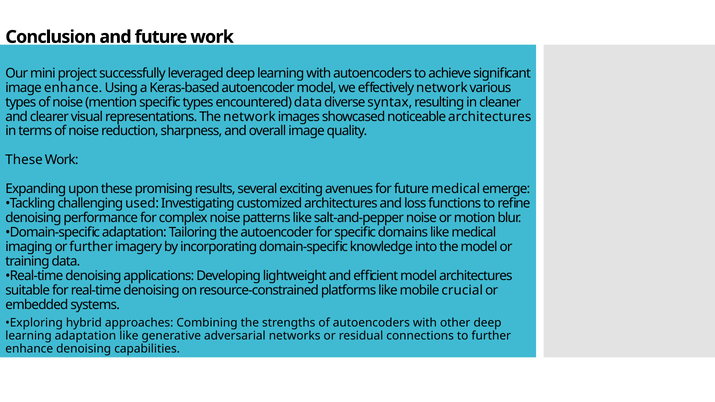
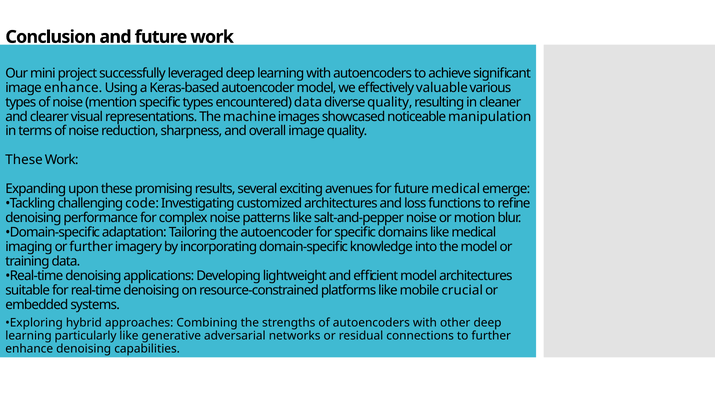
effectively network: network -> valuable (442, 88)
diverse syntax: syntax -> quality (390, 102)
The network: network -> machine (250, 117)
noticeable architectures: architectures -> manipulation (490, 117)
used: used -> code (142, 204)
learning adaptation: adaptation -> particularly (86, 336)
